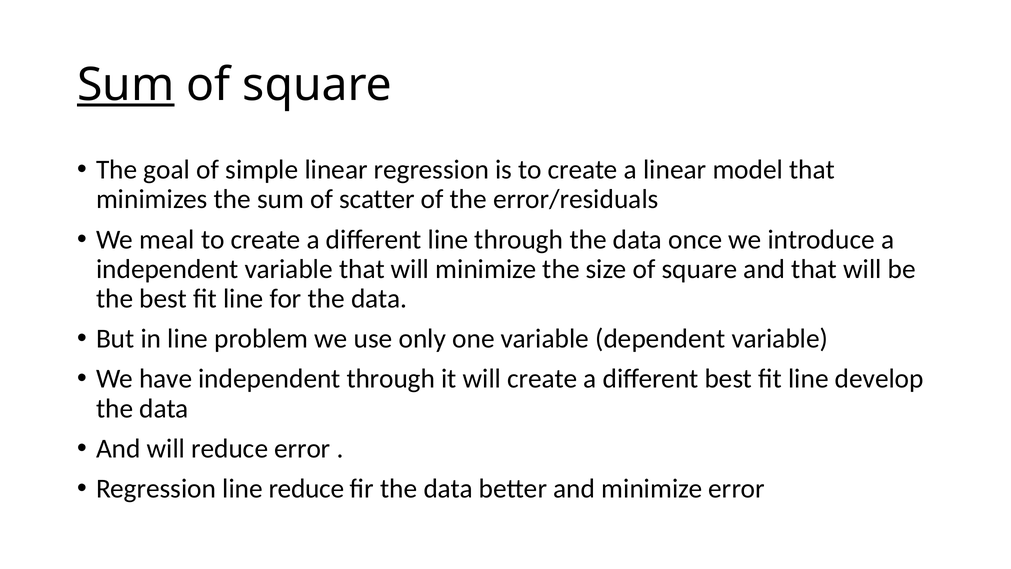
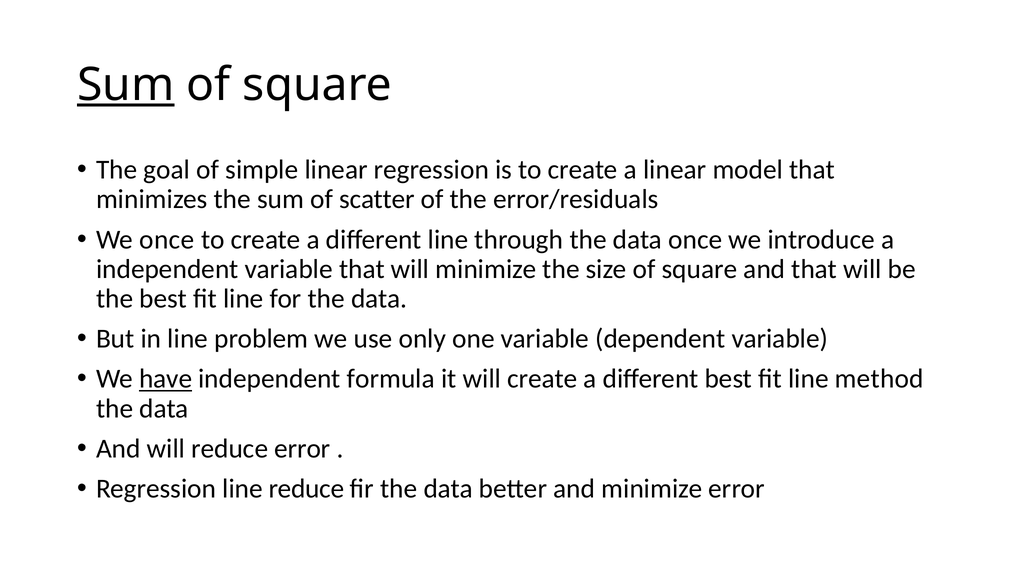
We meal: meal -> once (167, 239)
have underline: none -> present (166, 379)
independent through: through -> formula (391, 379)
develop: develop -> method (879, 379)
